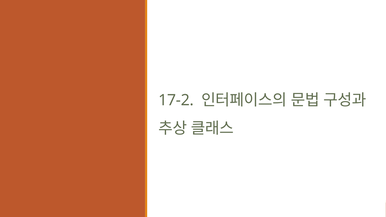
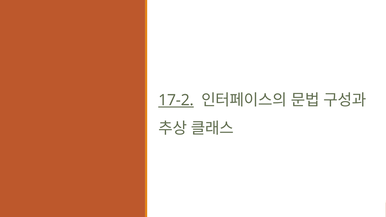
17-2 underline: none -> present (176, 100)
